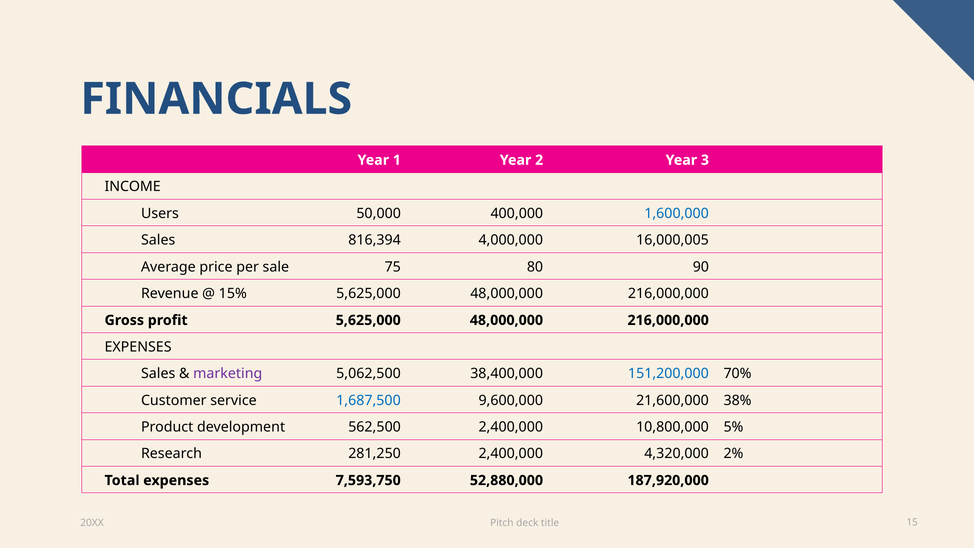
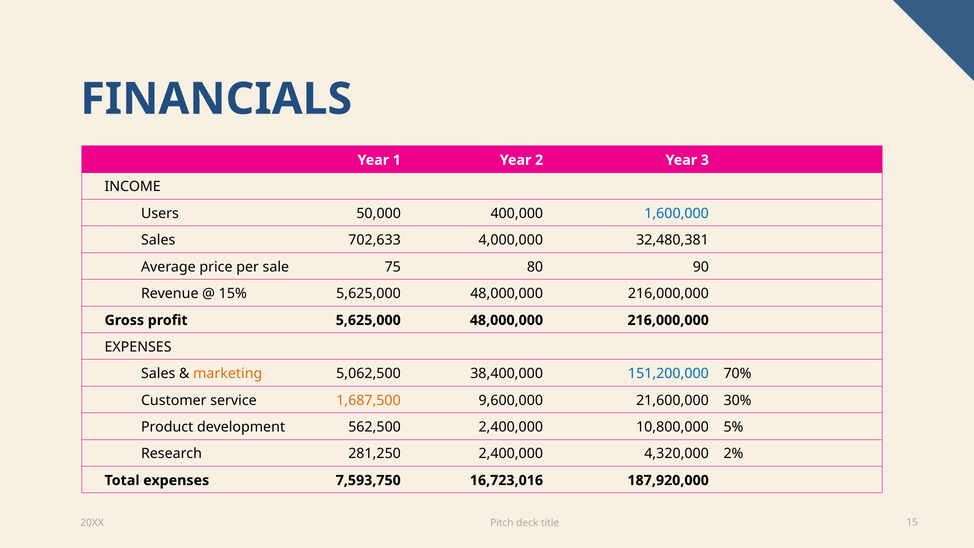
816,394: 816,394 -> 702,633 (375, 240)
16,000,005: 16,000,005 -> 32,480,381 (672, 240)
marketing colour: purple -> orange (228, 374)
1,687,500 colour: blue -> orange (368, 400)
38%: 38% -> 30% (738, 400)
52,880,000: 52,880,000 -> 16,723,016 (506, 480)
